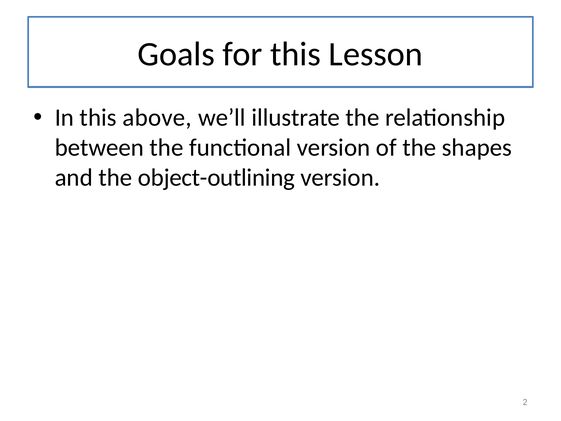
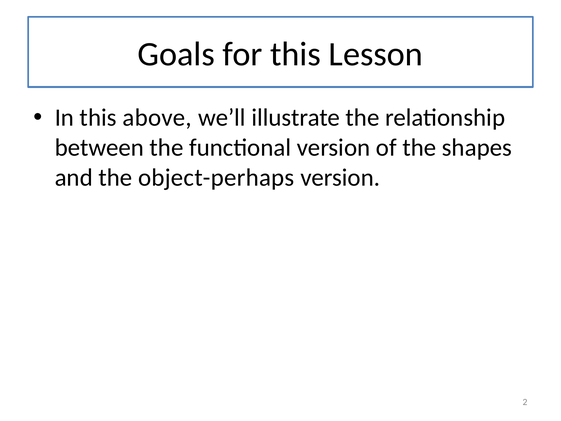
object-outlining: object-outlining -> object-perhaps (216, 178)
